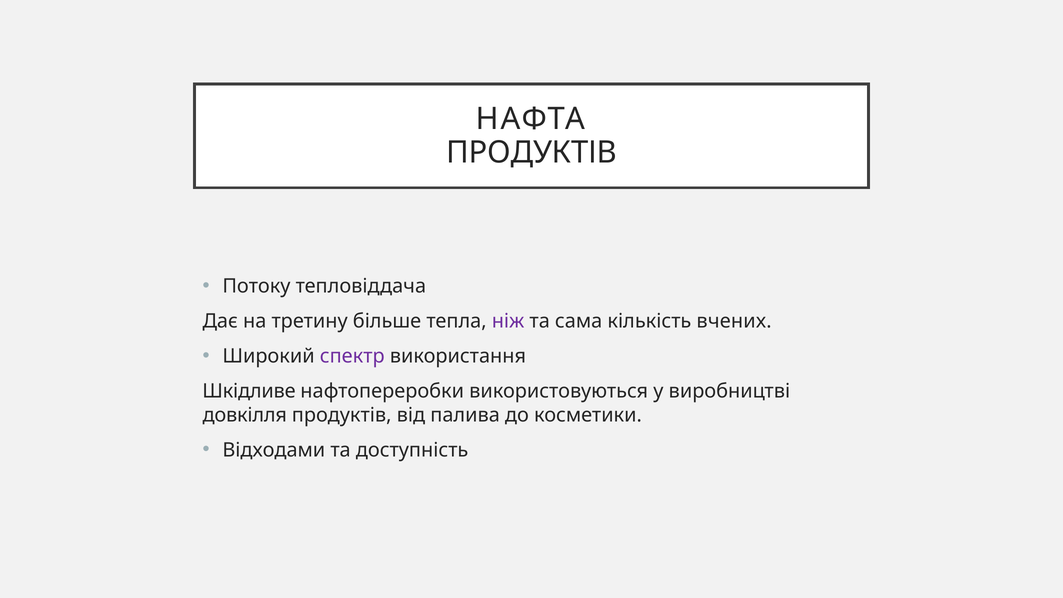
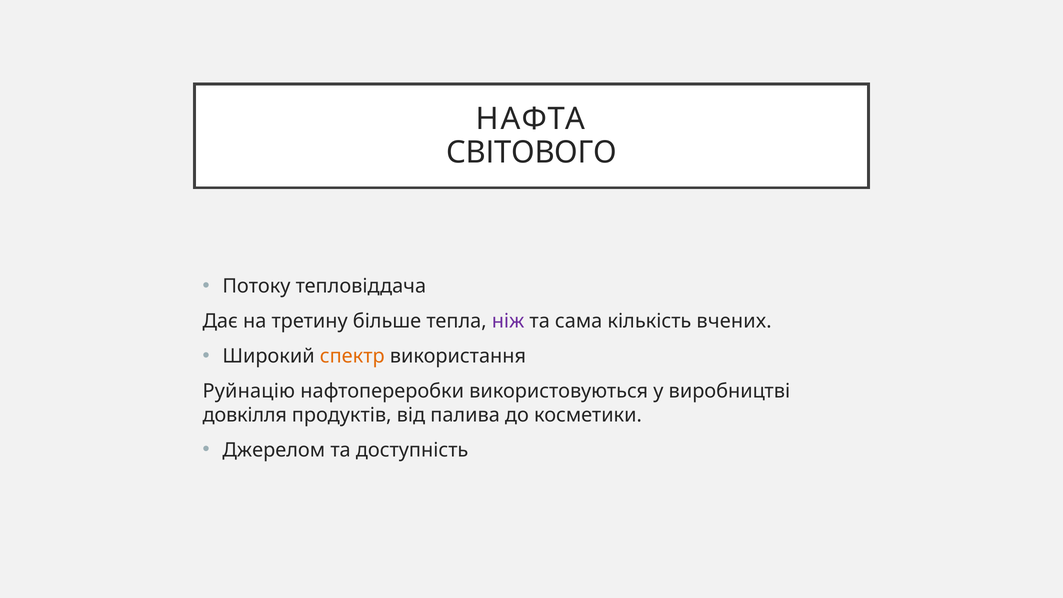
ПРОДУКТІВ: ПРОДУКТІВ -> СВІТОВОГО (532, 152)
спектр colour: purple -> orange (352, 356)
Шкідливе: Шкідливе -> Руйнацію (249, 391)
Відходами: Відходами -> Джерелом (274, 450)
